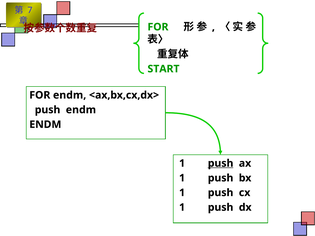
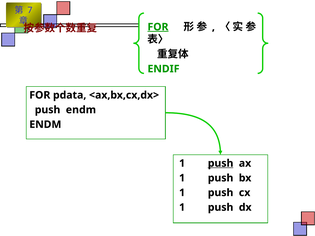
FOR underline: none -> present (158, 27)
START: START -> ENDIF (163, 69)
FOR endm: endm -> pdata (70, 95)
